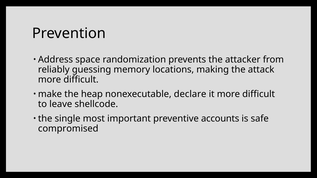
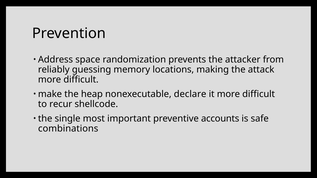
leave: leave -> recur (61, 104)
compromised: compromised -> combinations (68, 129)
